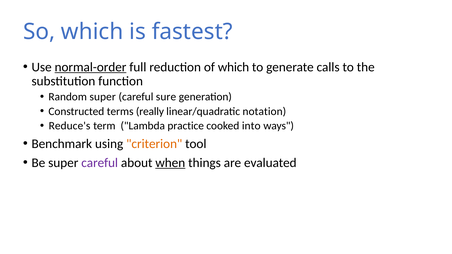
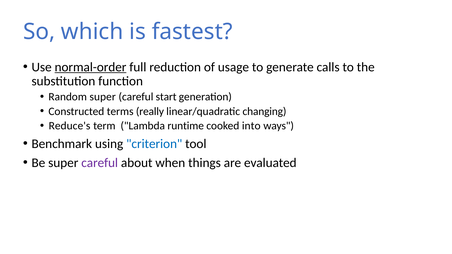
of which: which -> usage (233, 67)
sure: sure -> start (166, 97)
notation: notation -> changing (264, 111)
practice: practice -> runtime (186, 126)
criterion colour: orange -> blue (154, 144)
when underline: present -> none (170, 163)
